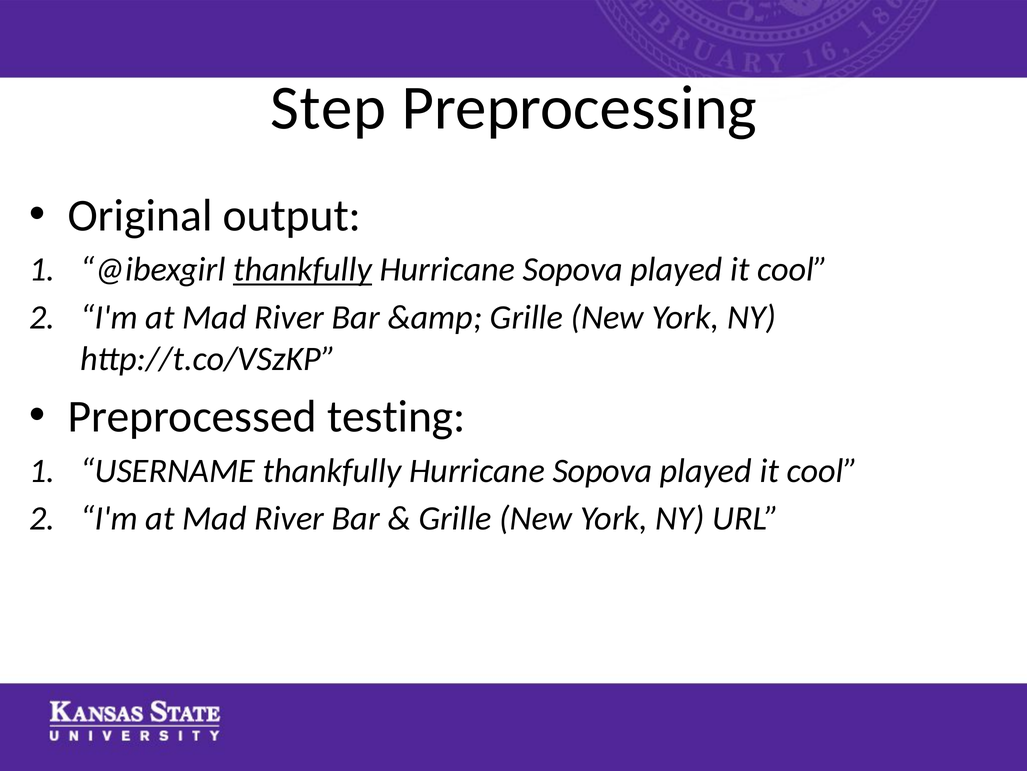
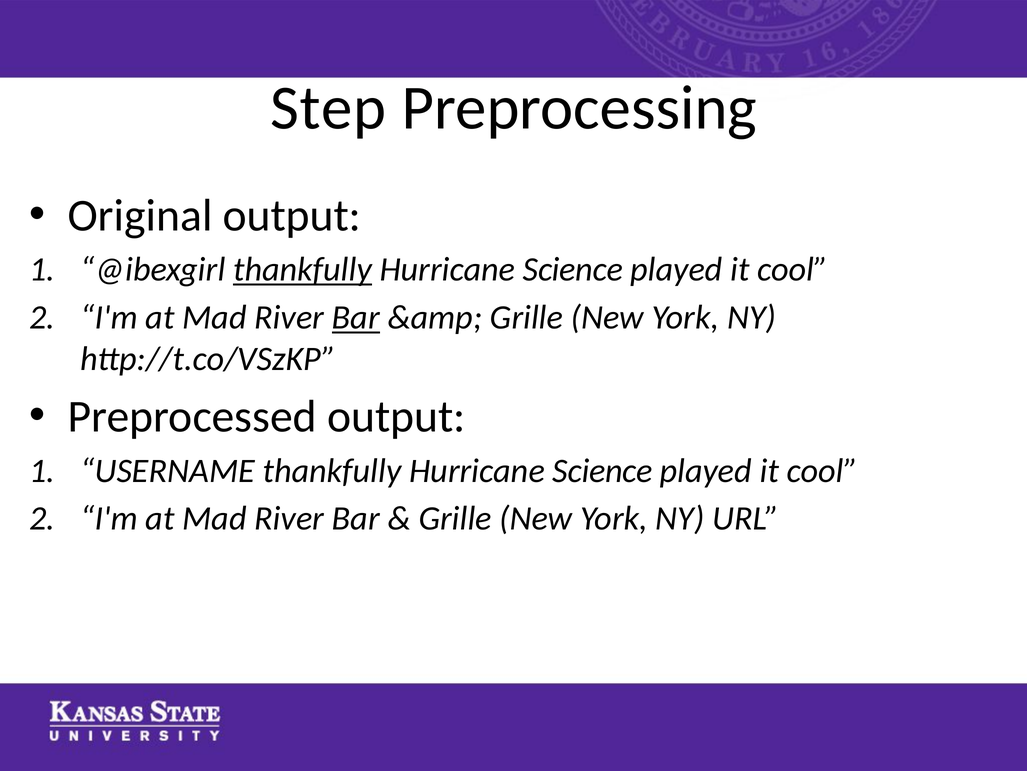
Sopova: Sopova -> Science (573, 269)
Bar underline: none -> present (356, 317)
Preprocessed testing: testing -> output (396, 416)
USERNAME thankfully Hurricane Sopova: Sopova -> Science (602, 470)
